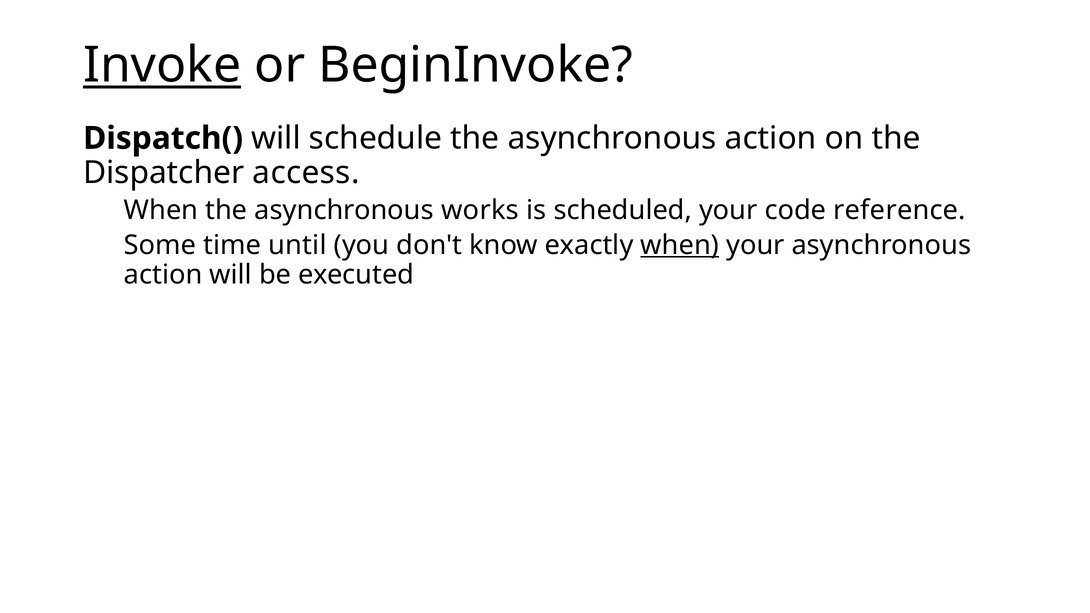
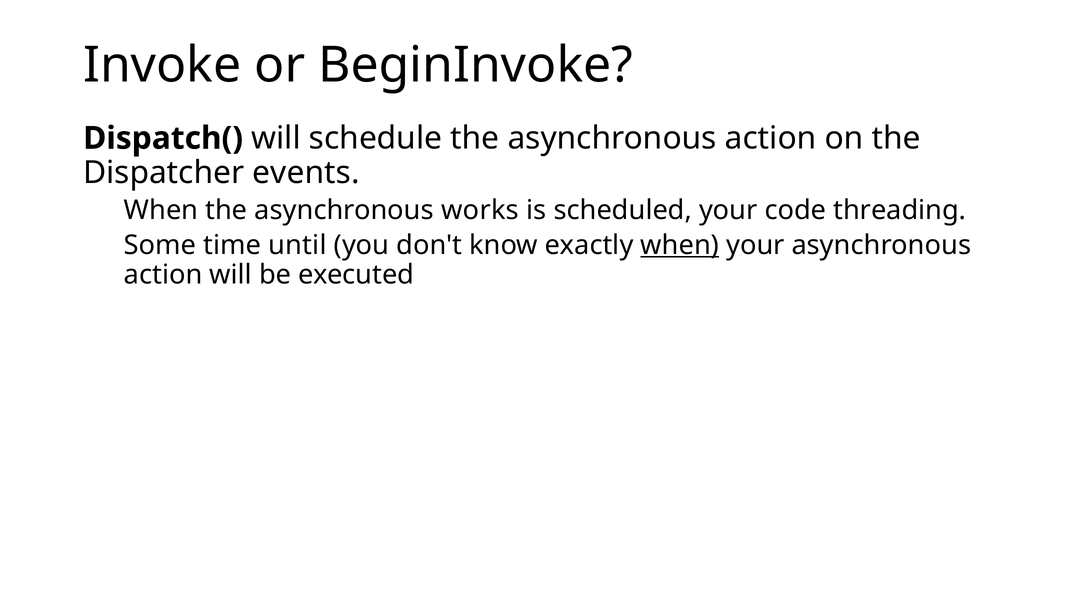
Invoke underline: present -> none (162, 65)
access: access -> events (306, 173)
reference: reference -> threading (900, 210)
